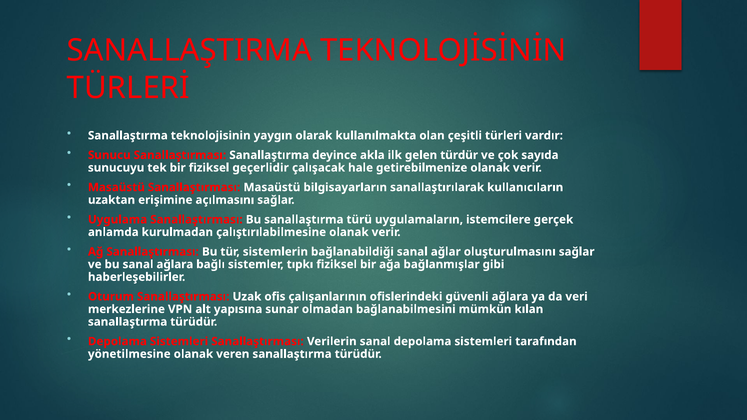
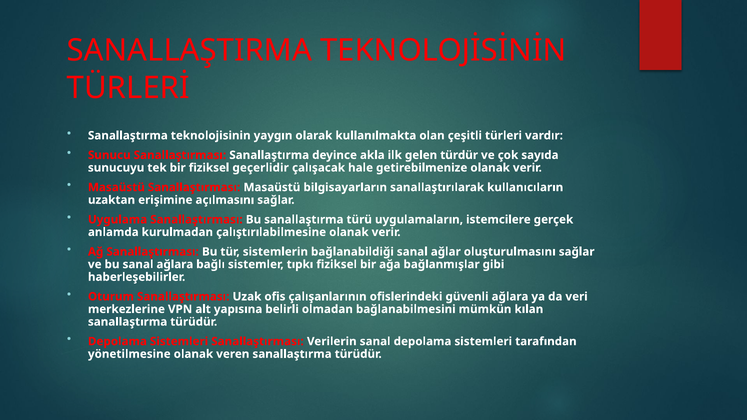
sunar: sunar -> belirli (282, 309)
